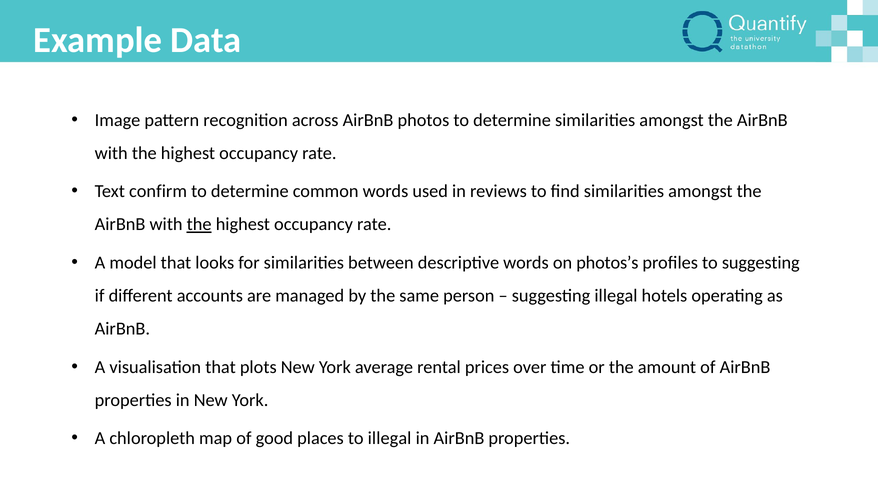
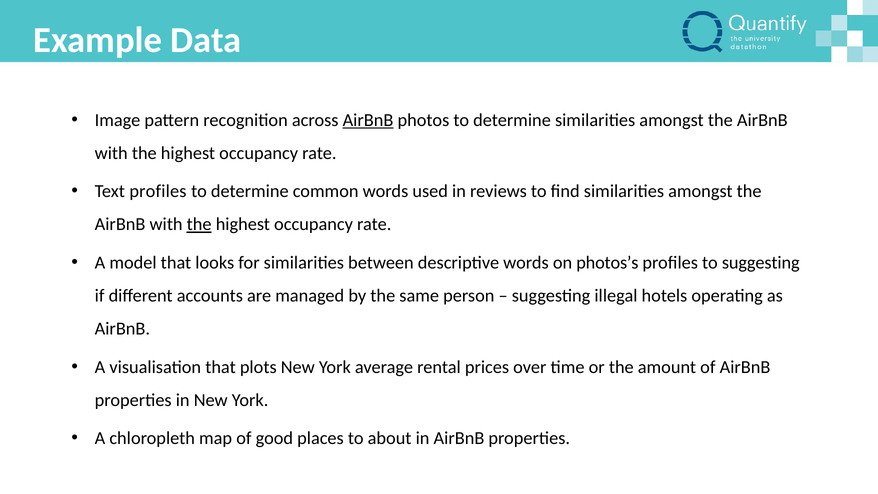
AirBnB underline: none -> present (368, 120)
Text confirm: confirm -> profiles (158, 191)
to illegal: illegal -> about (390, 438)
